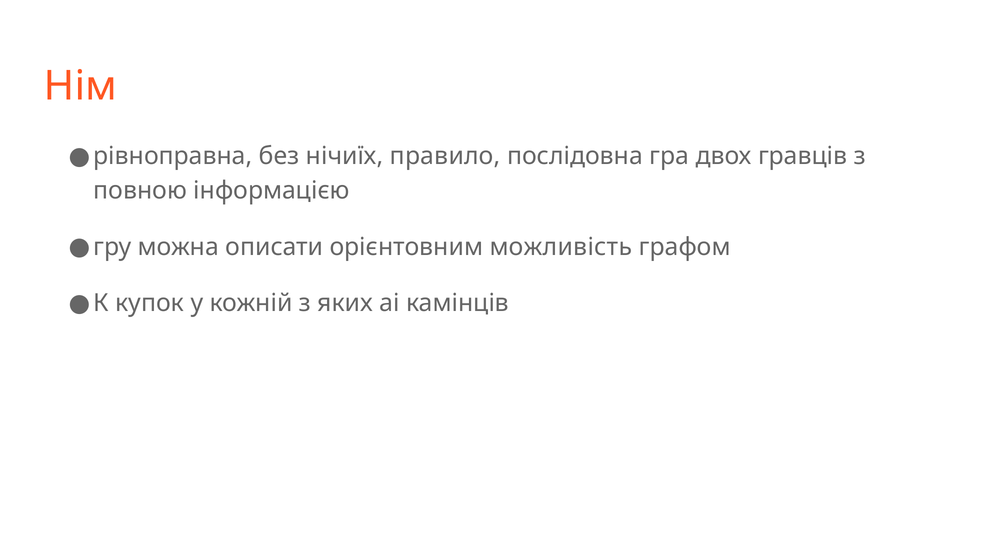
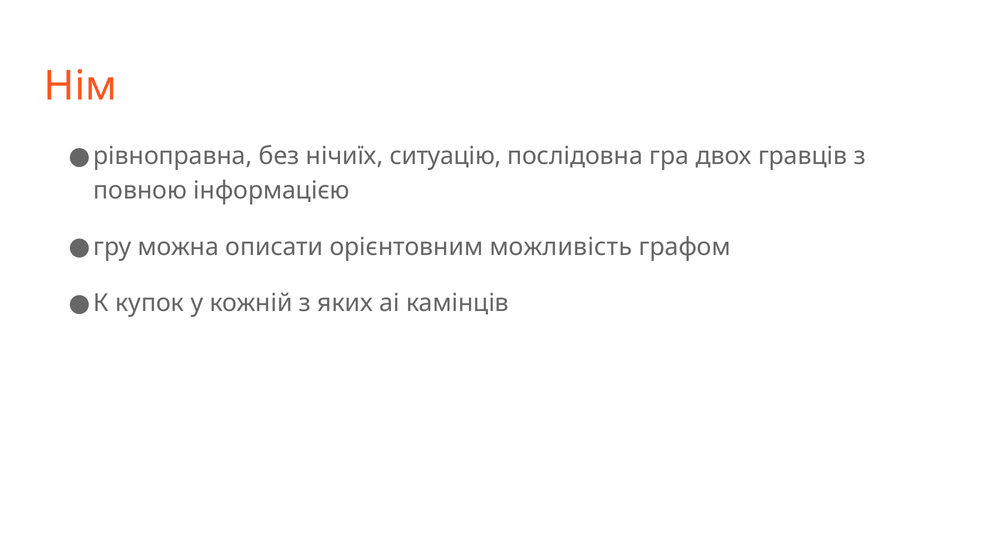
правило: правило -> ситуацію (445, 156)
